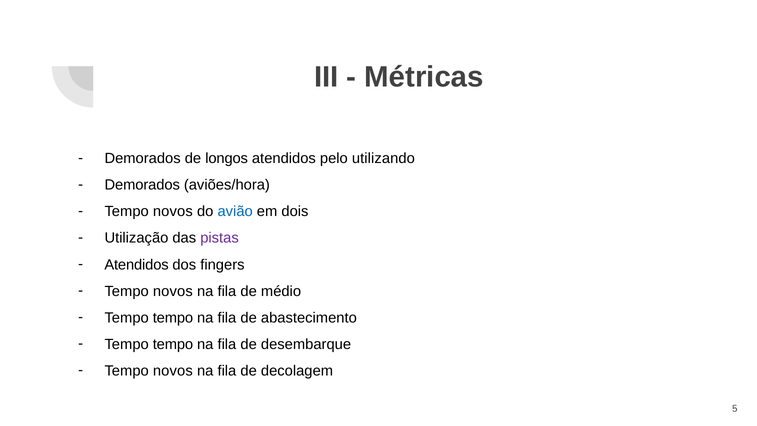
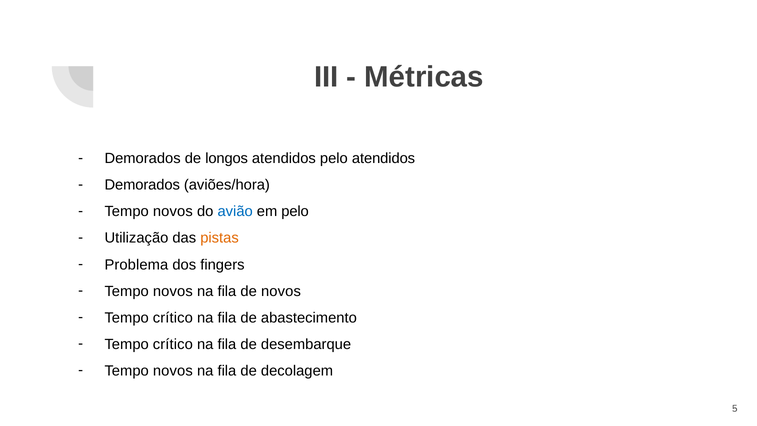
pelo utilizando: utilizando -> atendidos (384, 159)
em dois: dois -> pelo (295, 212)
pistas colour: purple -> orange (219, 238)
Atendidos: Atendidos -> Problema (136, 265)
de médio: médio -> novos (281, 291)
tempo: tempo -> crítico (173, 318)
tempo: tempo -> crítico (173, 344)
